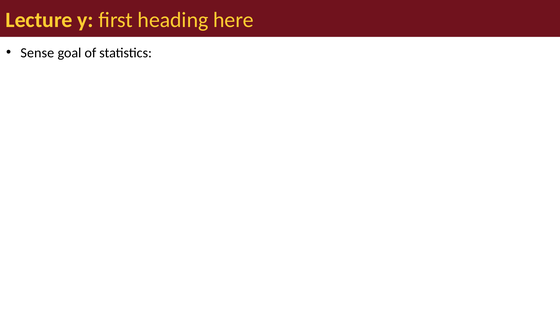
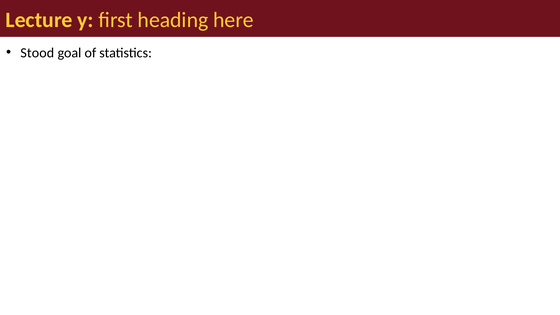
Sense: Sense -> Stood (37, 53)
